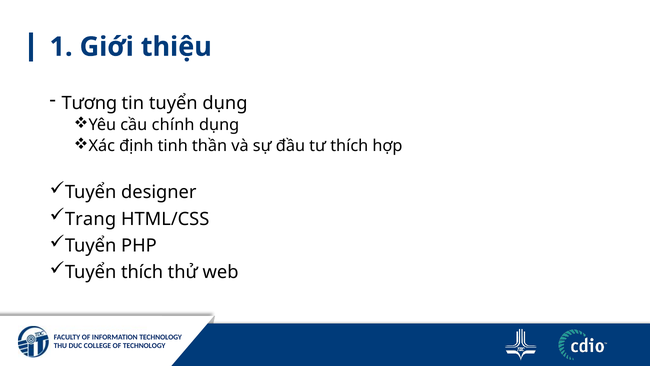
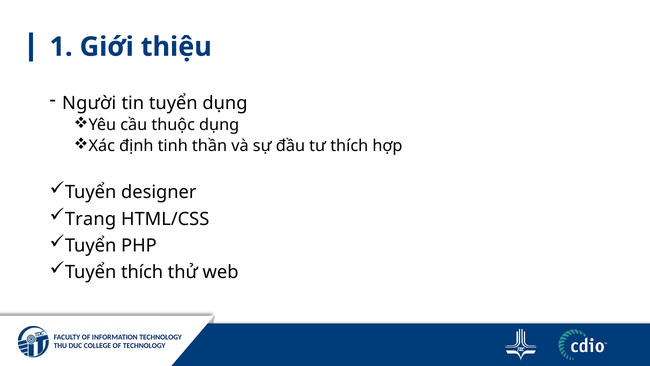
Tương: Tương -> Người (89, 103)
chính: chính -> thuộc (173, 125)
